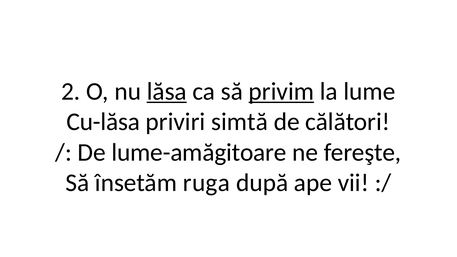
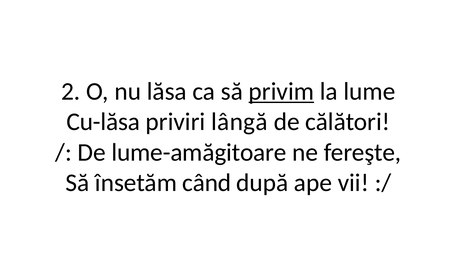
lăsa underline: present -> none (167, 91)
simtă: simtă -> lângă (239, 122)
ruga: ruga -> când (207, 183)
